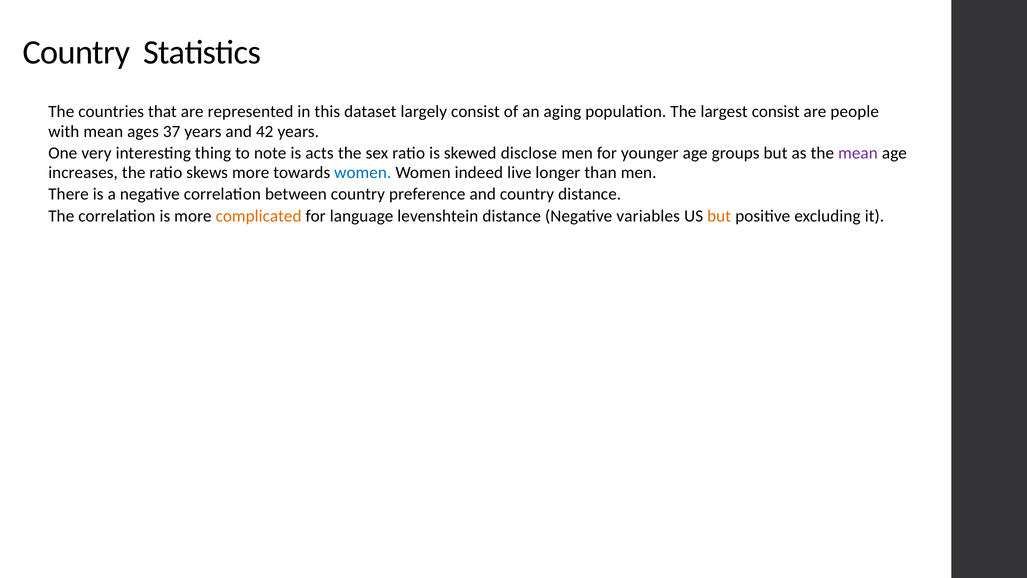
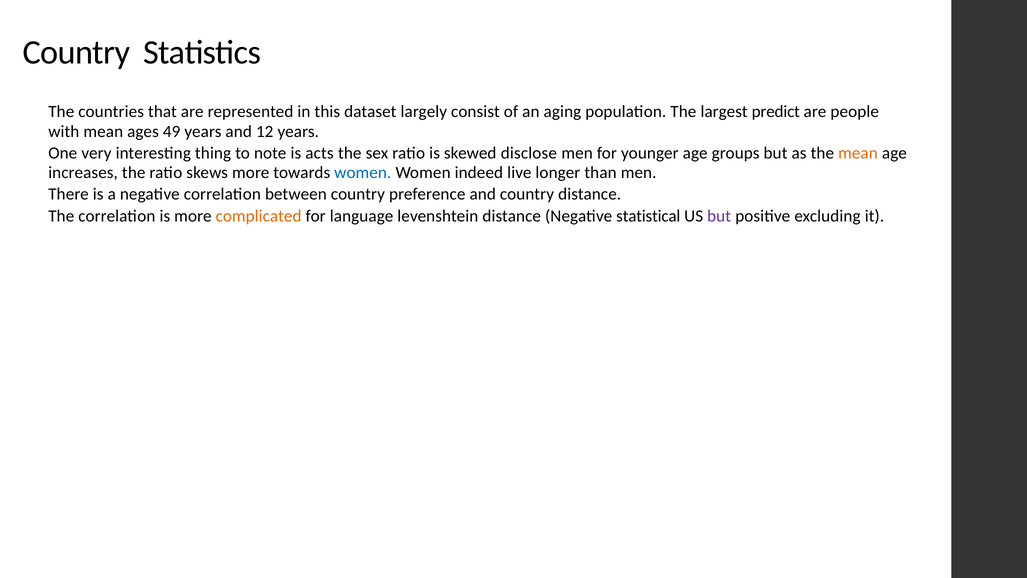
largest consist: consist -> predict (776, 112)
37: 37 -> 49 (172, 131)
42: 42 -> 12 (265, 131)
mean colour: purple -> orange (858, 153)
variables: variables -> statistical (648, 216)
but colour: orange -> purple (719, 216)
